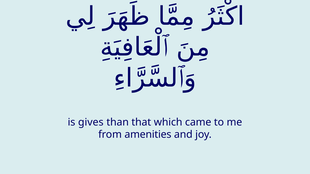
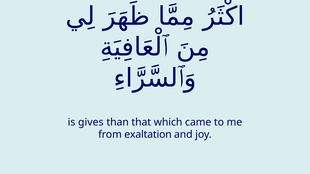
amenities: amenities -> exaltation (148, 135)
